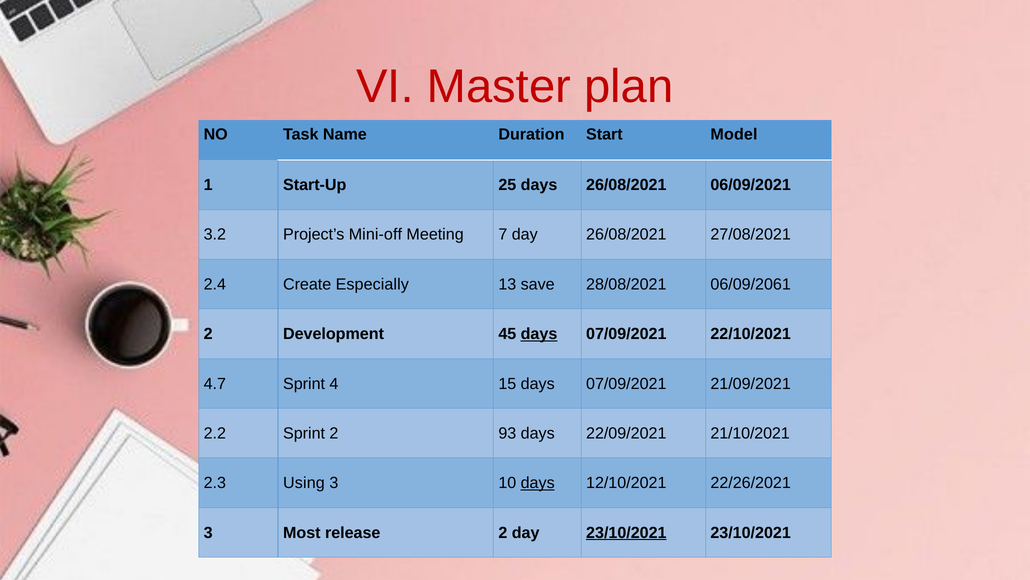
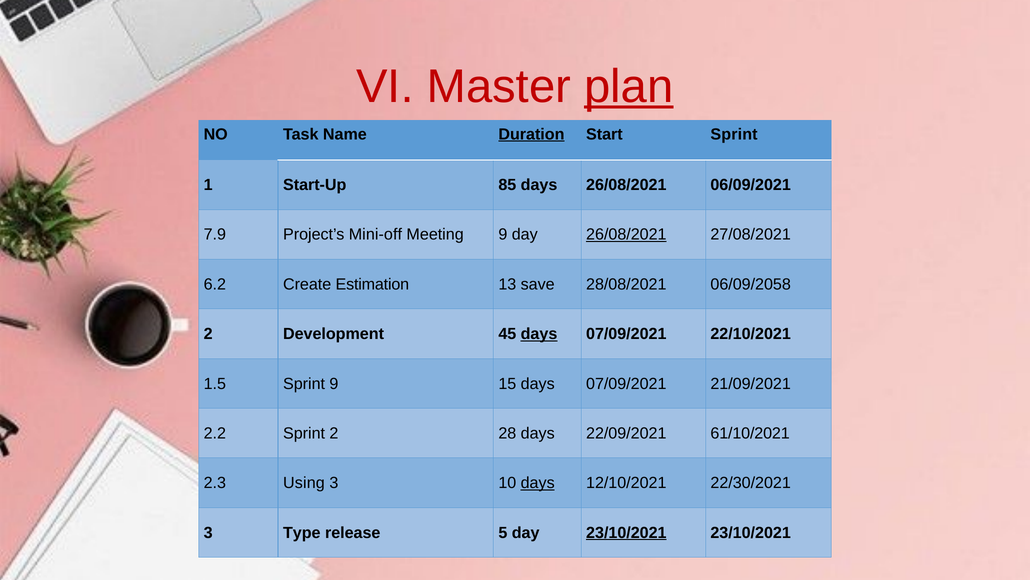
plan underline: none -> present (629, 87)
Duration underline: none -> present (531, 134)
Start Model: Model -> Sprint (734, 134)
25: 25 -> 85 (507, 185)
3.2: 3.2 -> 7.9 (215, 234)
Meeting 7: 7 -> 9 (503, 234)
26/08/2021 underline: none -> present (626, 234)
2.4: 2.4 -> 6.2 (215, 284)
Especially: Especially -> Estimation (372, 284)
06/09/2061: 06/09/2061 -> 06/09/2058 (751, 284)
4.7: 4.7 -> 1.5 (215, 383)
Sprint 4: 4 -> 9 (334, 383)
93: 93 -> 28 (507, 433)
21/10/2021: 21/10/2021 -> 61/10/2021 (750, 433)
22/26/2021: 22/26/2021 -> 22/30/2021 (751, 483)
Most: Most -> Type (302, 532)
release 2: 2 -> 5 (503, 532)
